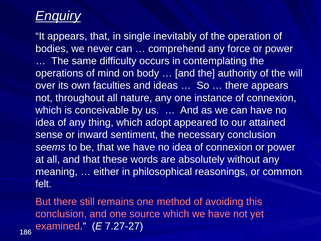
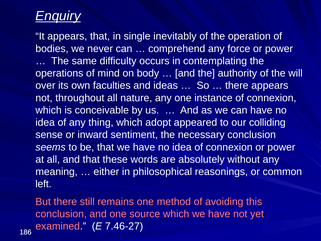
attained: attained -> colliding (267, 122)
felt: felt -> left (43, 184)
7.27-27: 7.27-27 -> 7.46-27 (124, 226)
